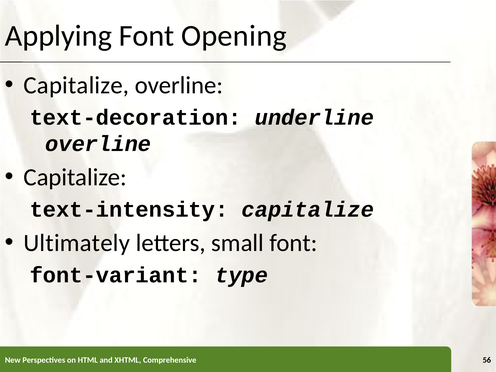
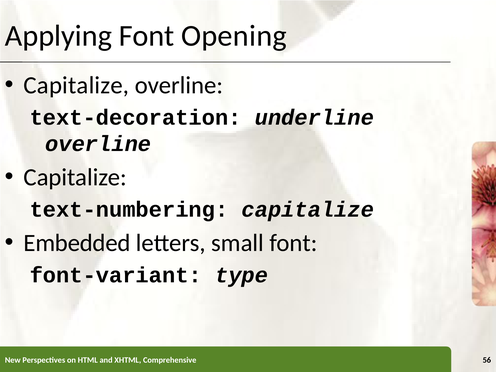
text-intensity: text-intensity -> text-numbering (129, 210)
Ultimately: Ultimately -> Embedded (77, 243)
